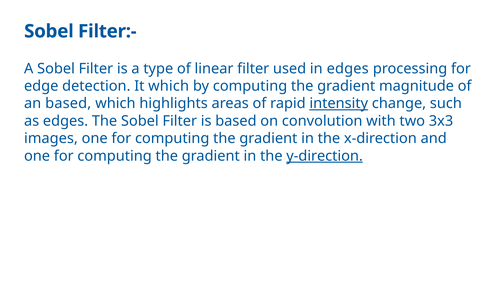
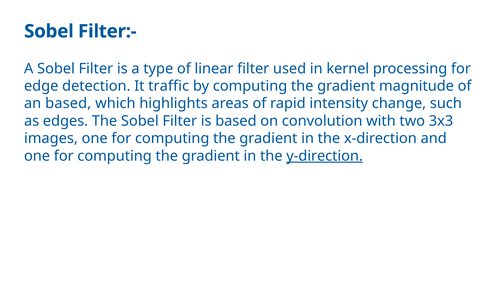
in edges: edges -> kernel (348, 69)
It which: which -> traffic (169, 86)
intensity underline: present -> none (339, 104)
